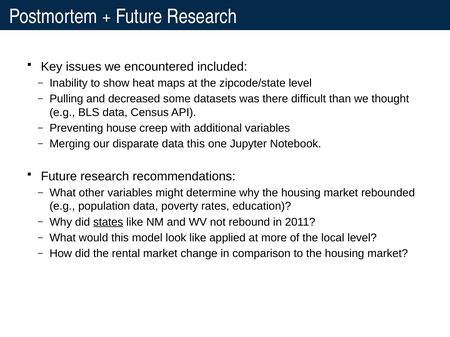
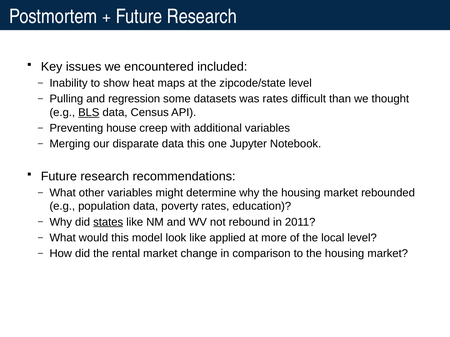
decreased: decreased -> regression (134, 99)
was there: there -> rates (275, 99)
BLS underline: none -> present (89, 113)
